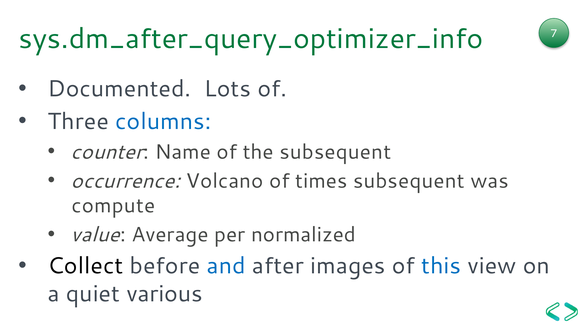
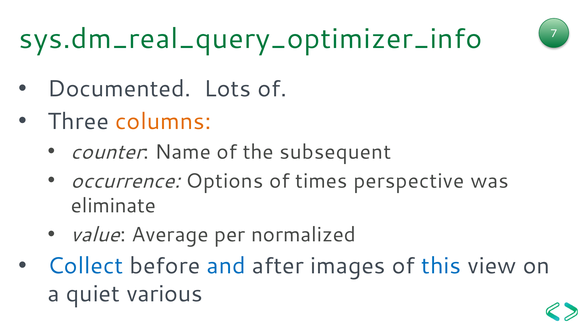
sys.dm_after_query_optimizer_info: sys.dm_after_query_optimizer_info -> sys.dm_real_query_optimizer_info (251, 39)
columns colour: blue -> orange (163, 122)
Volcano: Volcano -> Options (225, 181)
times subsequent: subsequent -> perspective (409, 181)
compute: compute -> eliminate (114, 206)
Collect colour: black -> blue (85, 266)
